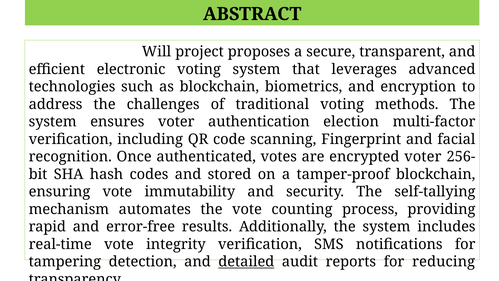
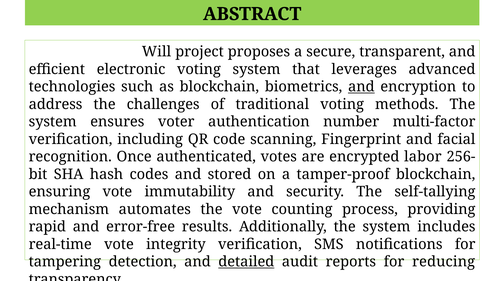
and underline: none -> present (361, 87)
election: election -> number (351, 122)
encrypted voter: voter -> labor (423, 157)
